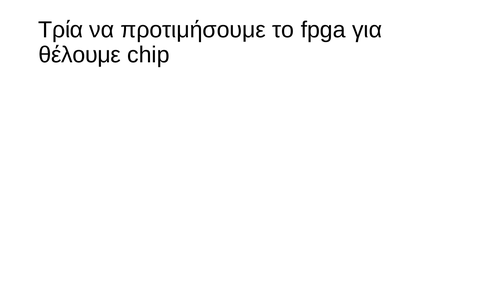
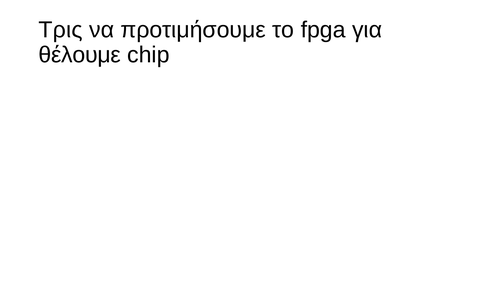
Τρία: Τρία -> Τρις (61, 30)
